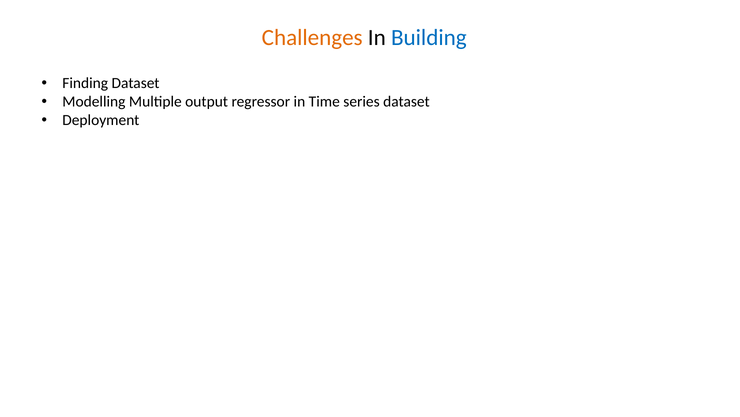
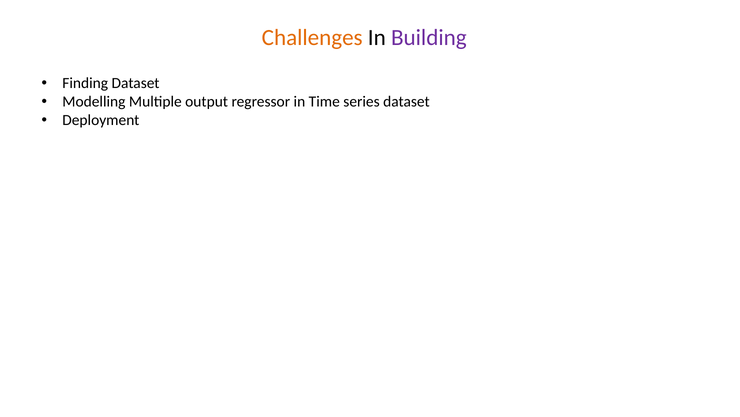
Building colour: blue -> purple (429, 37)
